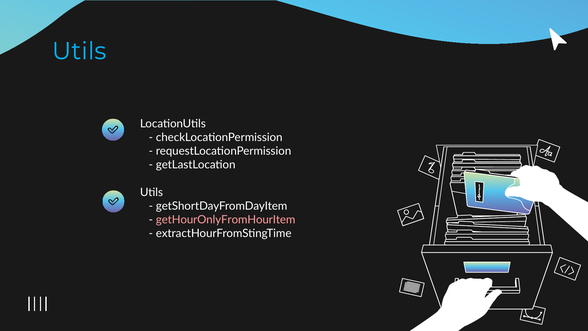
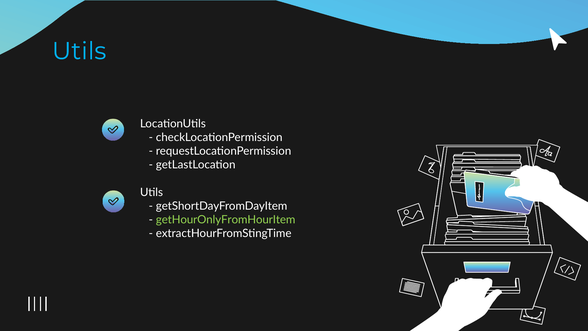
getHourOnlyFromHourItem colour: pink -> light green (226, 220)
